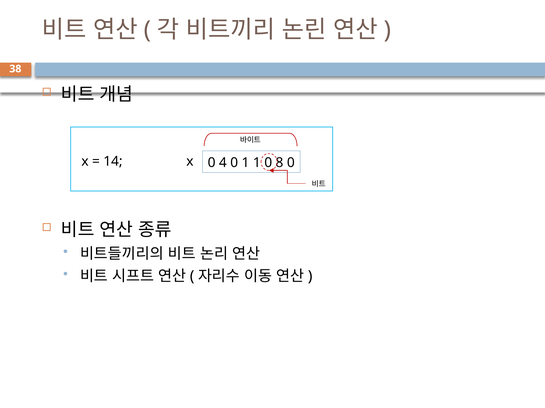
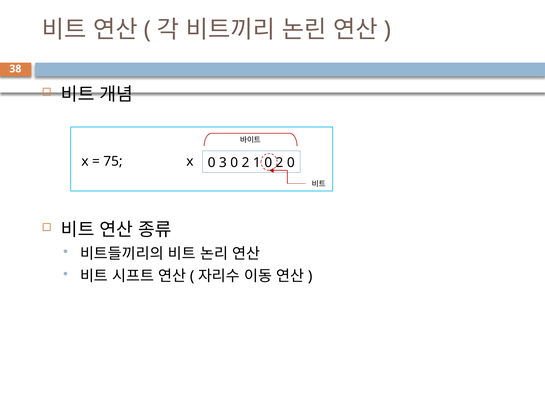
14: 14 -> 75 (113, 162)
4: 4 -> 3 (223, 163)
1: 1 -> 2 (246, 163)
8: 8 -> 2 (279, 163)
